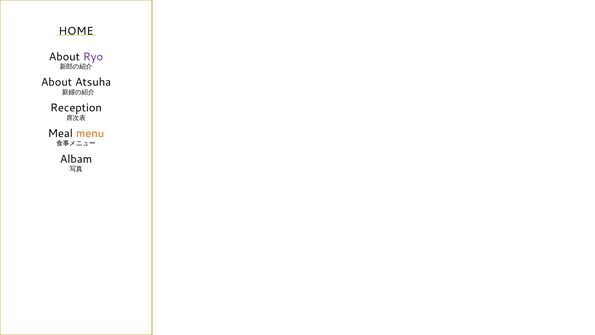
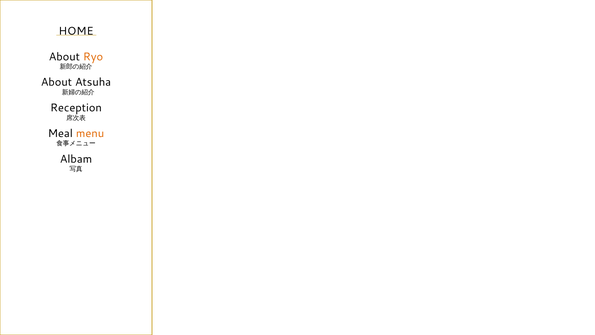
Ryo colour: purple -> orange (93, 57)
